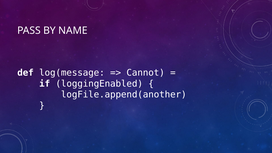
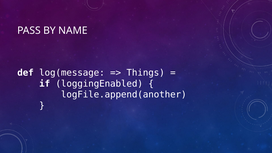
Cannot: Cannot -> Things (146, 73)
